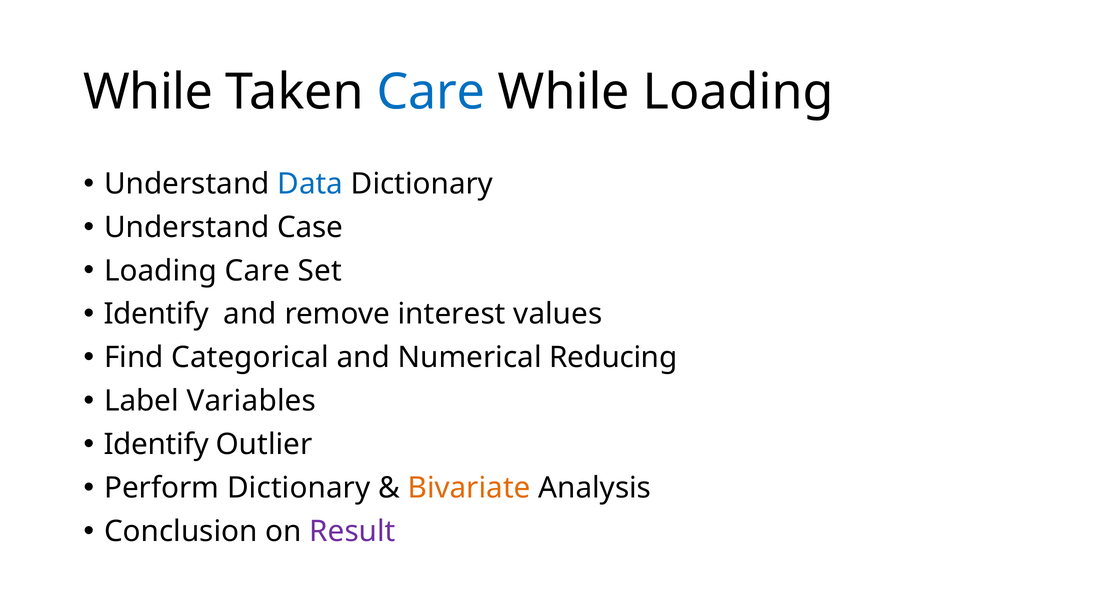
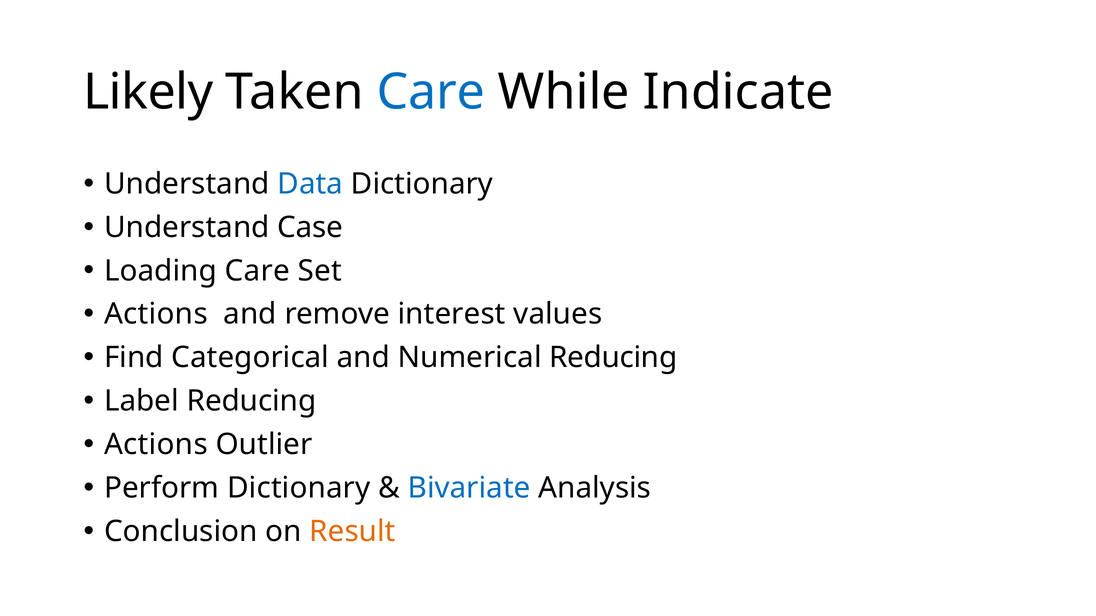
While: While -> Likely (148, 92)
While Loading: Loading -> Indicate (738, 92)
Identify: Identify -> Actions (156, 314)
Label Variables: Variables -> Reducing (251, 401)
Identify: Identify -> Actions (156, 445)
Bivariate colour: orange -> blue (469, 488)
Result colour: purple -> orange (352, 532)
